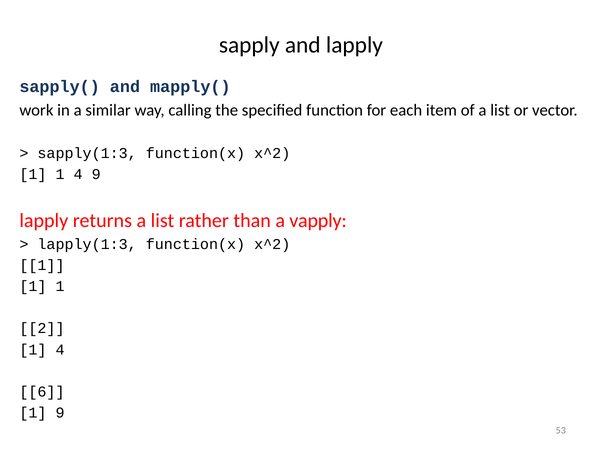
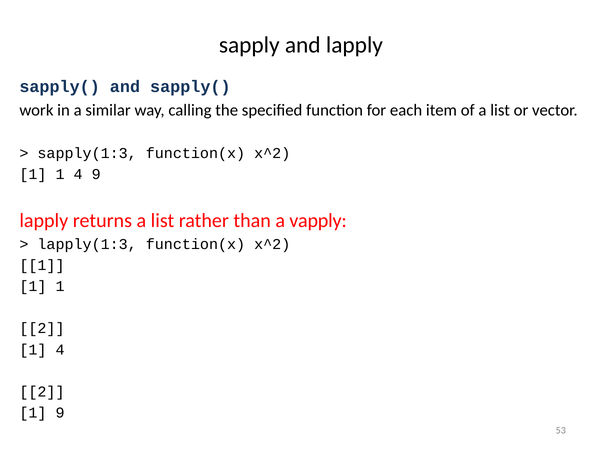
and mapply(: mapply( -> sapply( (190, 87)
6: 6 -> 2 (42, 392)
